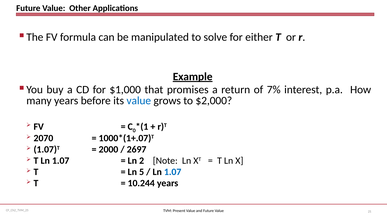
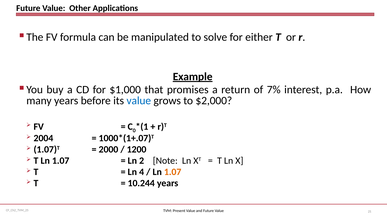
2070: 2070 -> 2004 (43, 138)
2697: 2697 -> 1200 (137, 149)
5: 5 -> 4 (142, 172)
1.07 colour: blue -> orange (173, 172)
